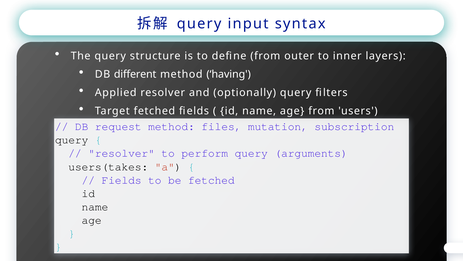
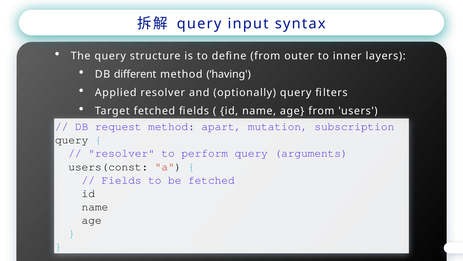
files: files -> apart (221, 126)
users(takes: users(takes -> users(const (108, 166)
